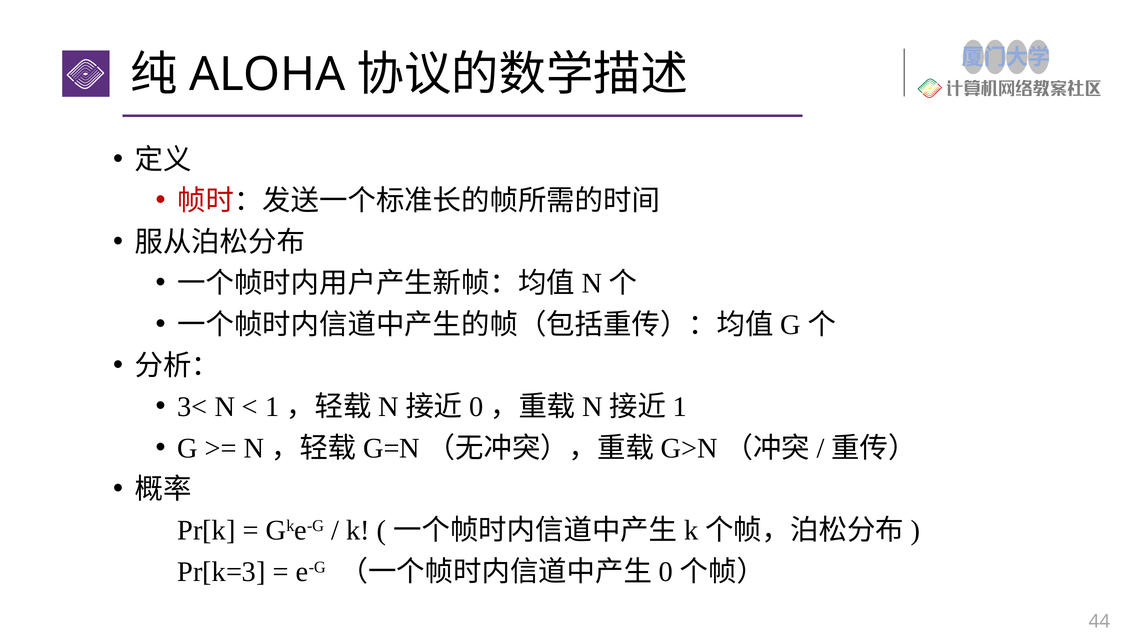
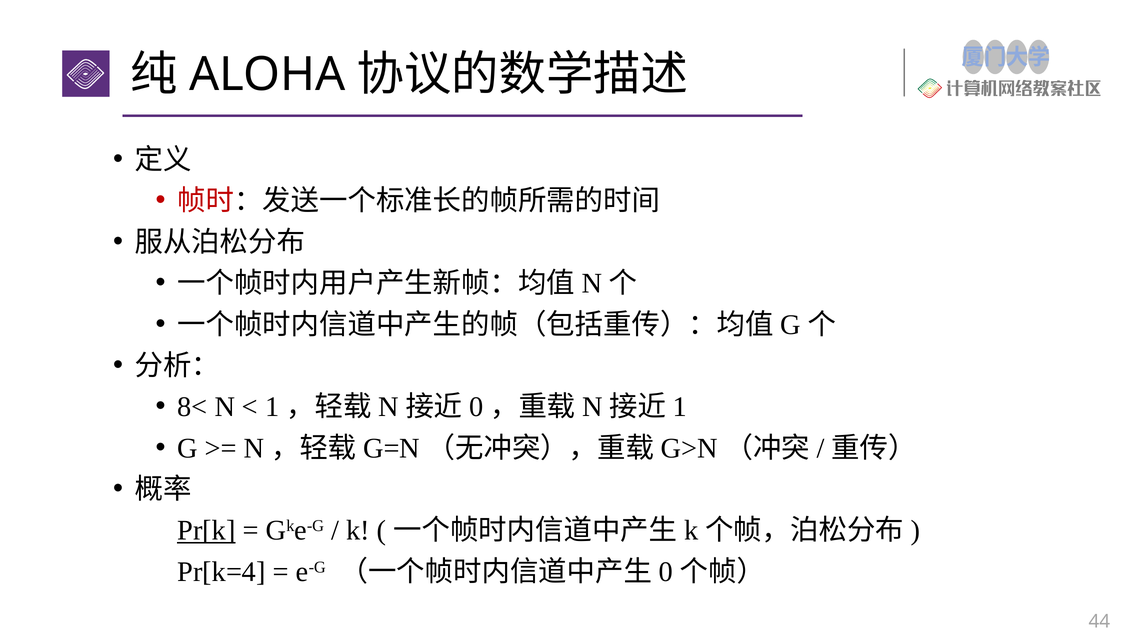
3<: 3< -> 8< (192, 407)
Pr[k underline: none -> present (206, 531)
Pr[k=3: Pr[k=3 -> Pr[k=4 (221, 572)
